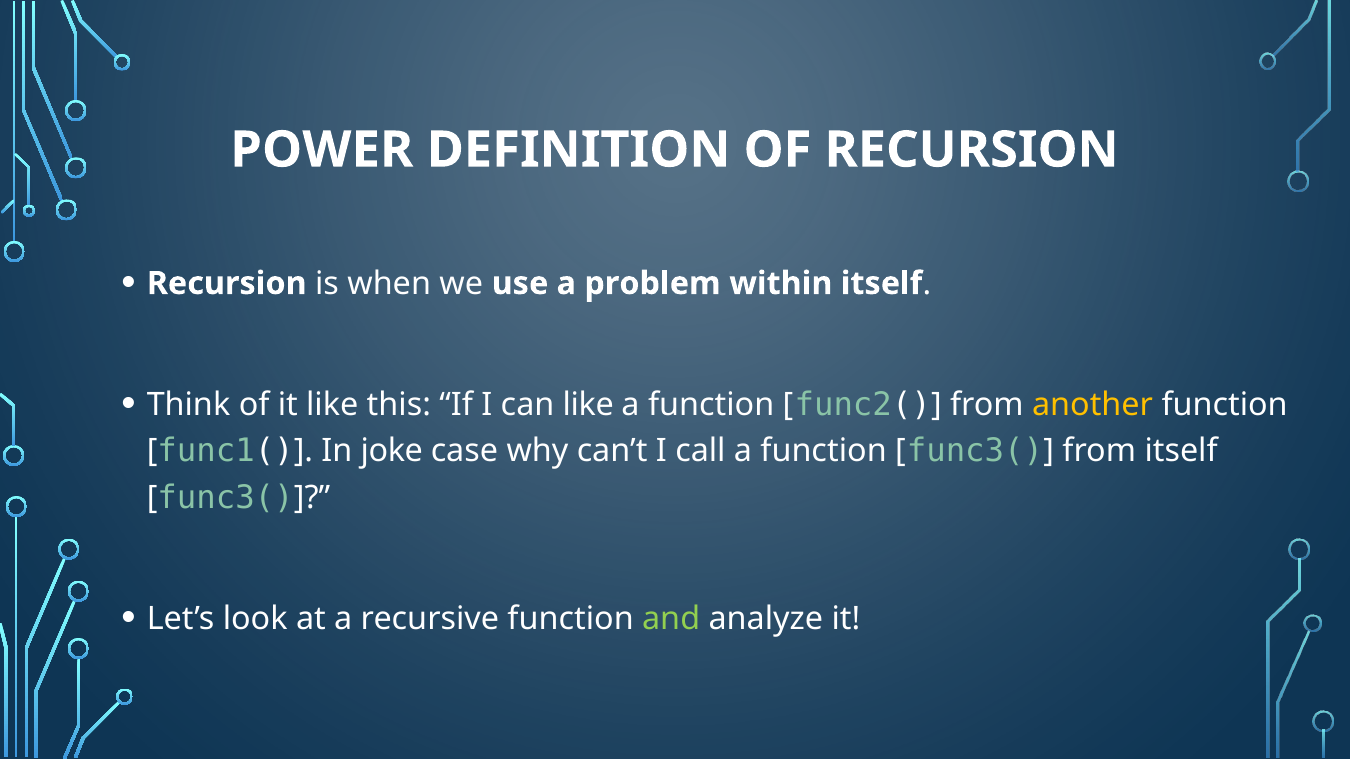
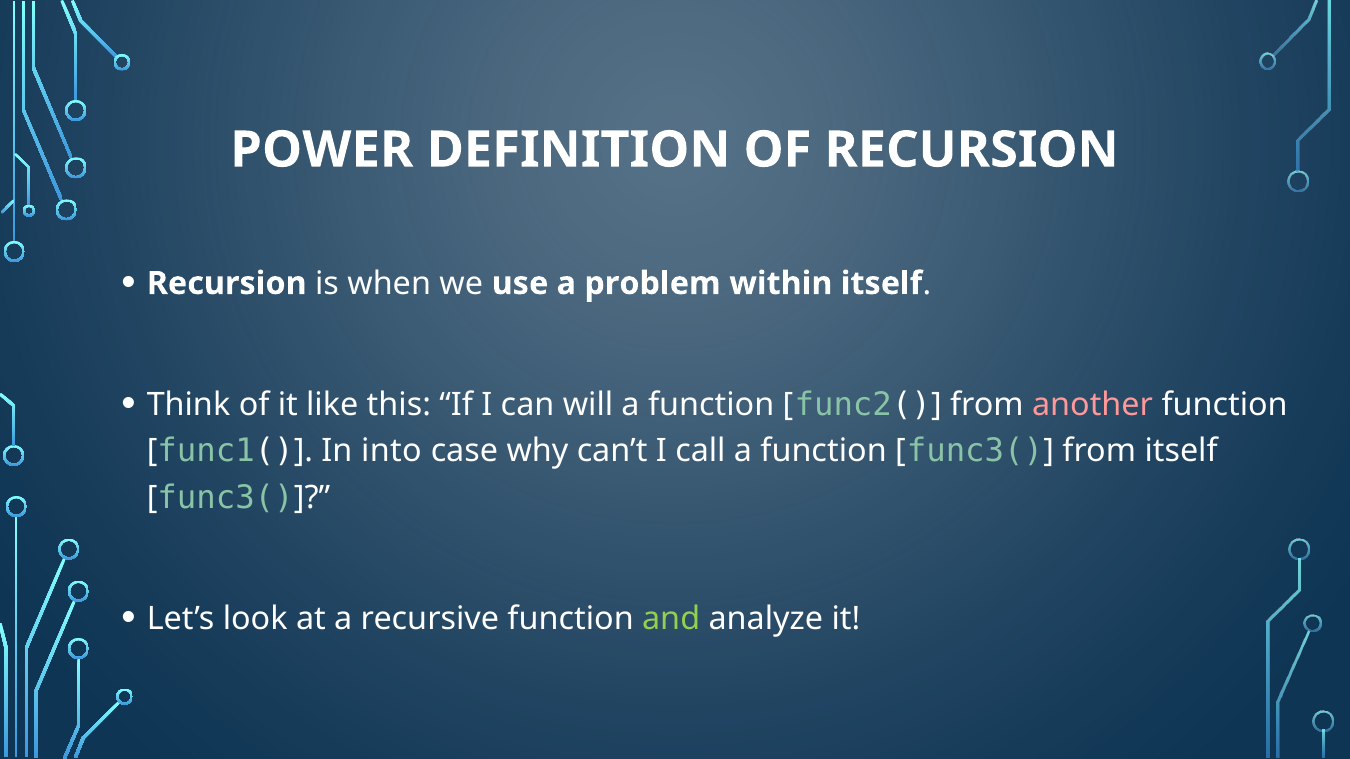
can like: like -> will (588, 405)
another colour: yellow -> pink (1093, 405)
joke: joke -> into (391, 451)
